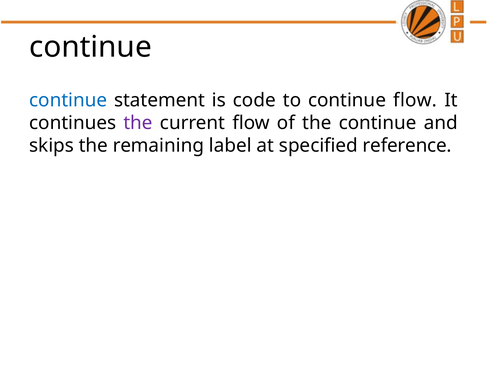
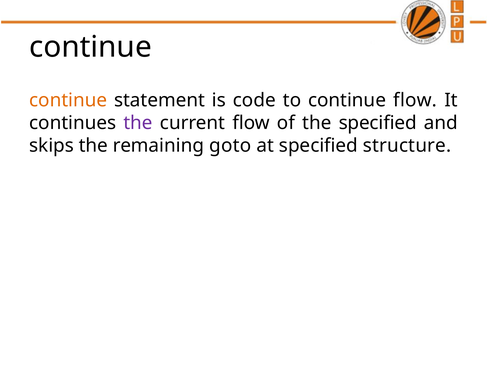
continue colour: blue -> orange (68, 100)
the continue: continue -> specified (378, 123)
label: label -> goto (230, 146)
reference: reference -> structure (407, 146)
